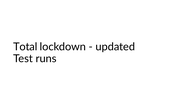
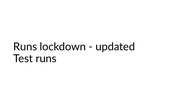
Total: Total -> Runs (25, 47)
